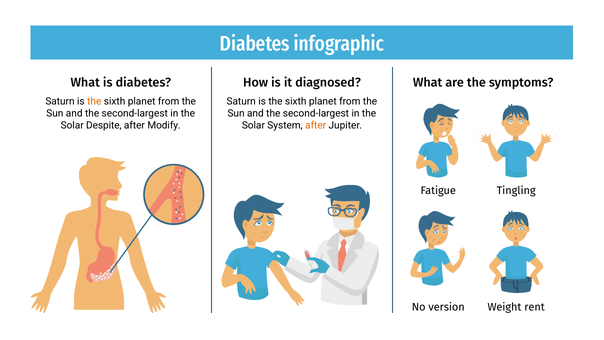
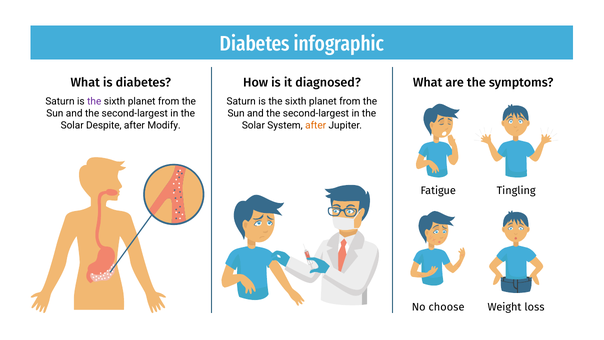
the colour: orange -> purple (94, 101)
version: version -> choose (447, 307)
rent: rent -> loss (534, 307)
